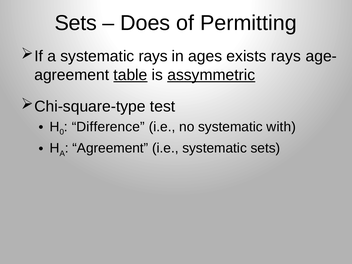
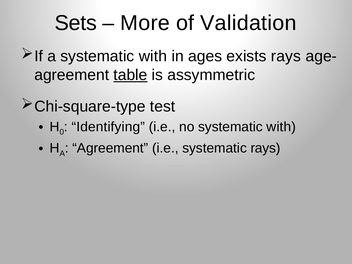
Does: Does -> More (145, 23)
Permitting: Permitting -> Validation (248, 23)
a systematic rays: rays -> with (153, 56)
assymmetric underline: present -> none (211, 75)
Difference: Difference -> Identifying (108, 127)
systematic sets: sets -> rays (266, 148)
